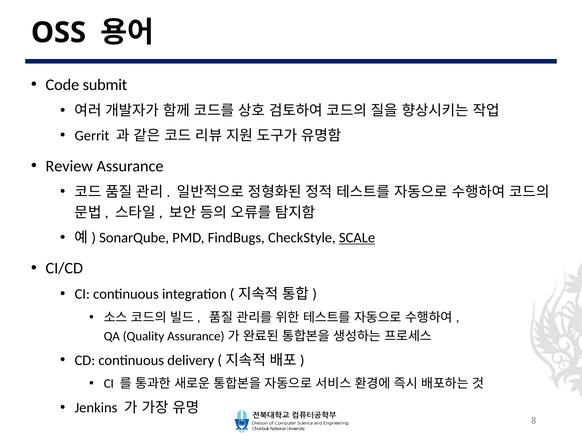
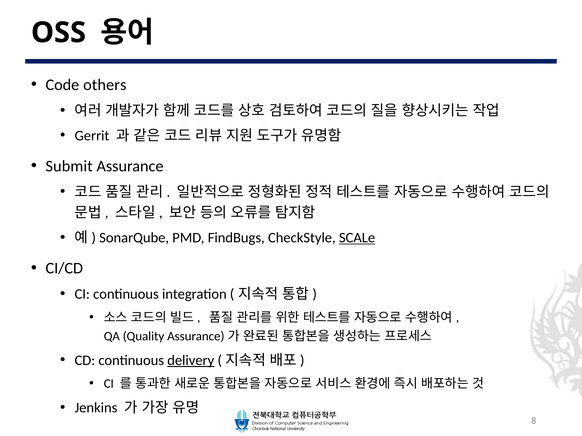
submit: submit -> others (105, 85)
Review: Review -> Submit (69, 166)
delivery underline: none -> present (191, 361)
